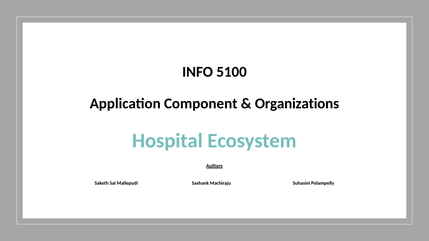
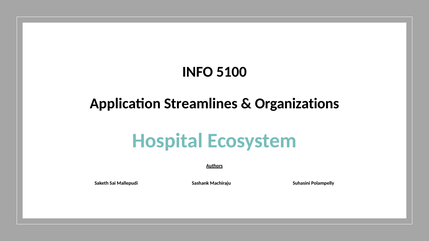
Component: Component -> Streamlines (201, 104)
